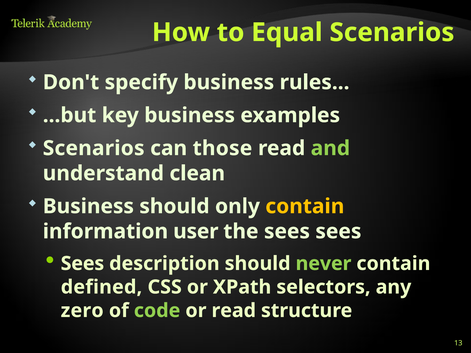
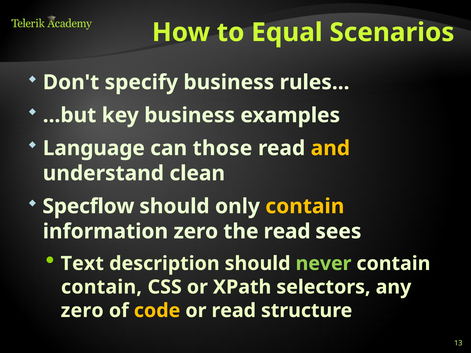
Scenarios: Scenarios -> Language (94, 148)
and colour: light green -> yellow (330, 148)
Business: Business -> Specflow (88, 206)
information user: user -> zero (196, 232)
the sees: sees -> read (287, 232)
Sees: Sees -> Text (82, 264)
defined: defined -> contain (101, 287)
code colour: light green -> yellow (157, 311)
